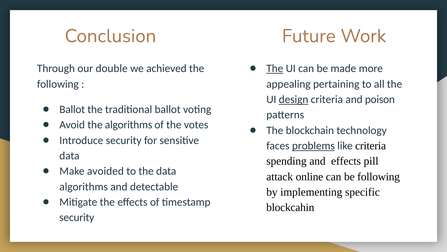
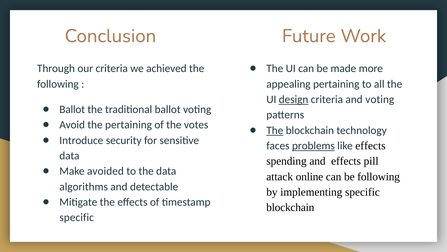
The underline: present -> none (275, 68)
our double: double -> criteria (112, 68)
and poison: poison -> voting (380, 99)
the algorithms: algorithms -> pertaining (129, 125)
The underline: none -> present (275, 130)
like criteria: criteria -> effects (370, 145)
blockcahin: blockcahin -> blockchain (290, 207)
security: security -> specific (77, 217)
